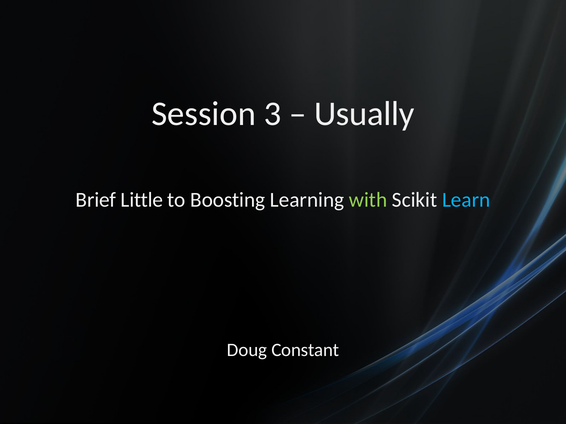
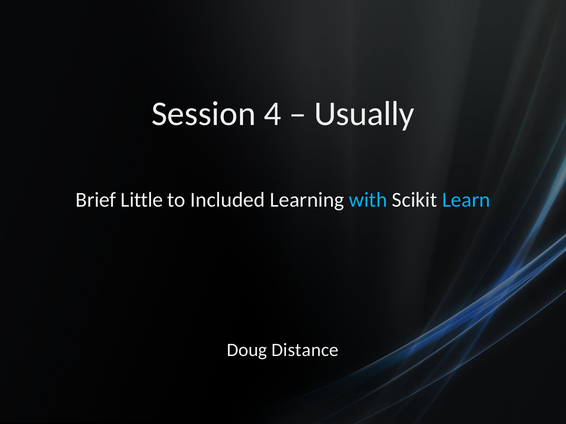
3: 3 -> 4 (272, 114)
Boosting: Boosting -> Included (228, 200)
with colour: light green -> light blue (368, 200)
Constant: Constant -> Distance (305, 350)
